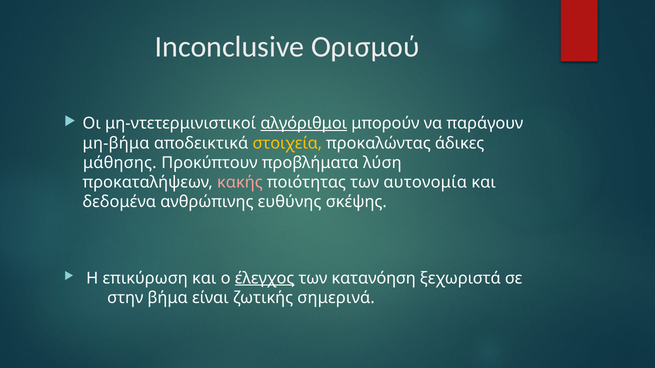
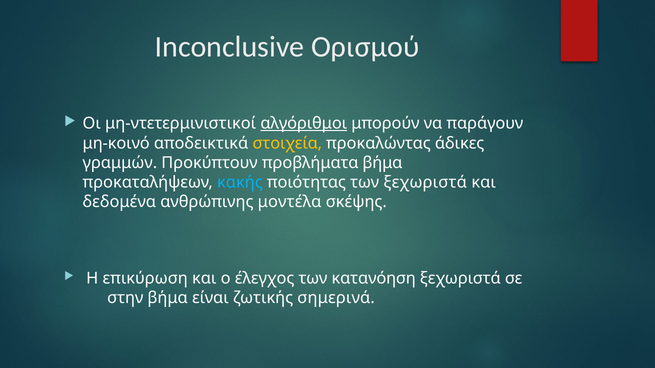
μη-βήμα: μη-βήμα -> μη-κοινό (116, 143)
μάθησης: μάθησης -> γραμμών (120, 163)
προβλήματα λύση: λύση -> βήμα (382, 163)
κακής colour: pink -> light blue (240, 183)
των αυτονομία: αυτονομία -> ξεχωριστά (425, 183)
ευθύνης: ευθύνης -> μοντέλα (290, 202)
έλεγχος underline: present -> none (265, 278)
